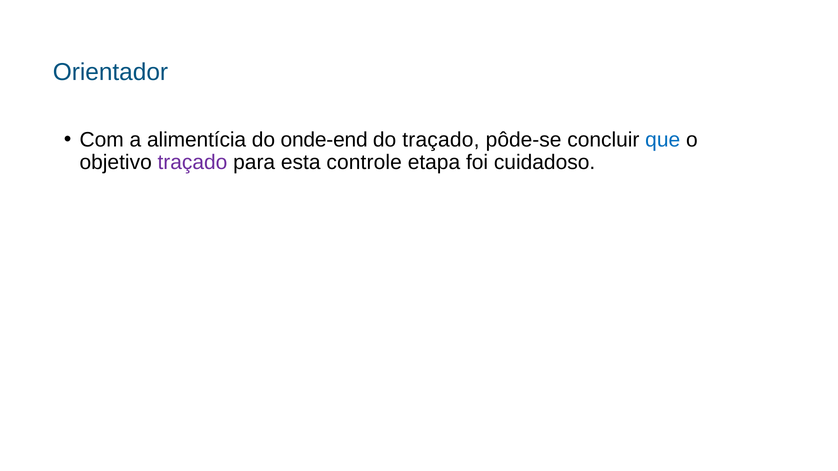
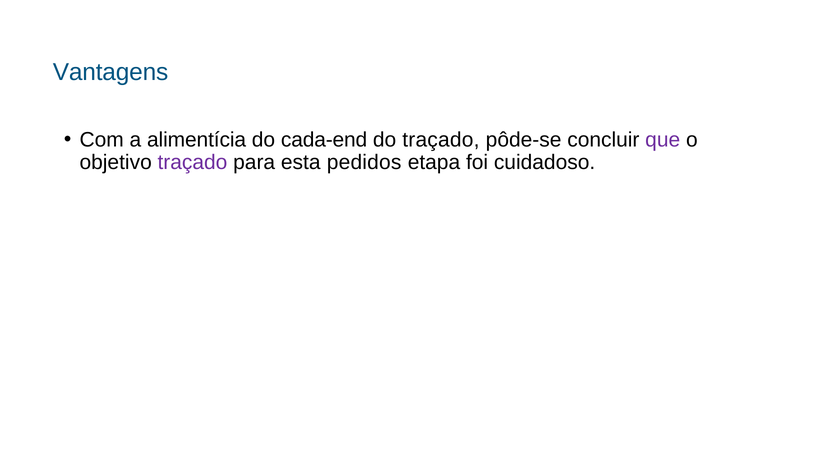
Orientador: Orientador -> Vantagens (111, 72)
onde-end: onde-end -> cada-end (324, 140)
que colour: blue -> purple (663, 140)
controle: controle -> pedidos (364, 162)
